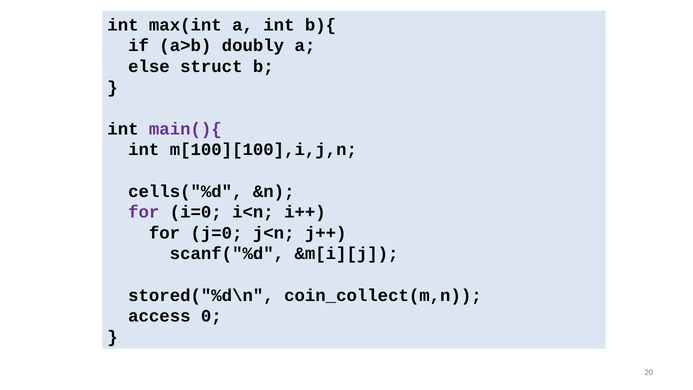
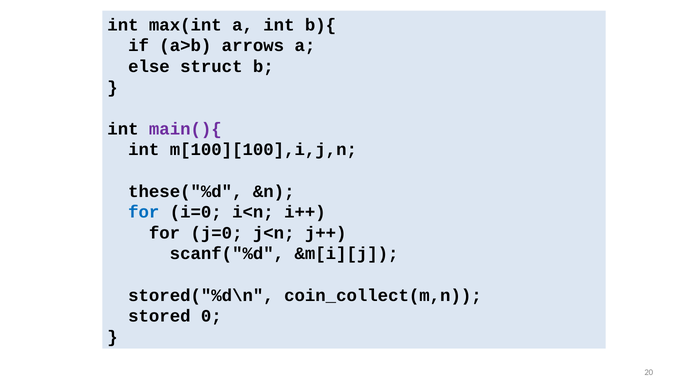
doubly: doubly -> arrows (253, 46)
cells("%d: cells("%d -> these("%d (185, 191)
for colour: purple -> blue (144, 212)
access: access -> stored (159, 316)
